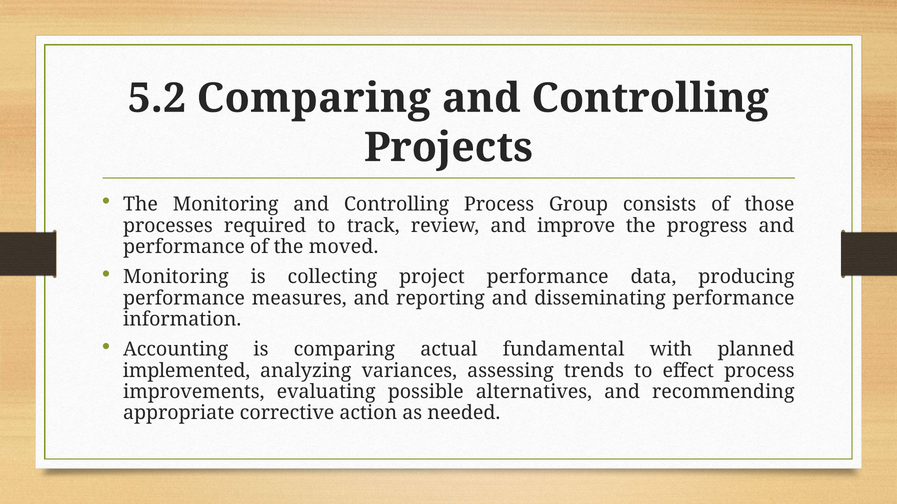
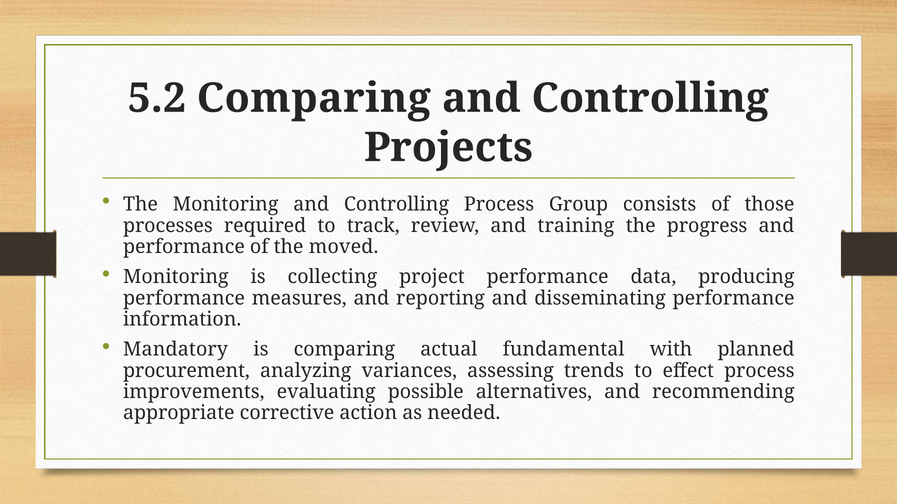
improve: improve -> training (576, 226)
Accounting: Accounting -> Mandatory (176, 350)
implemented: implemented -> procurement (186, 371)
